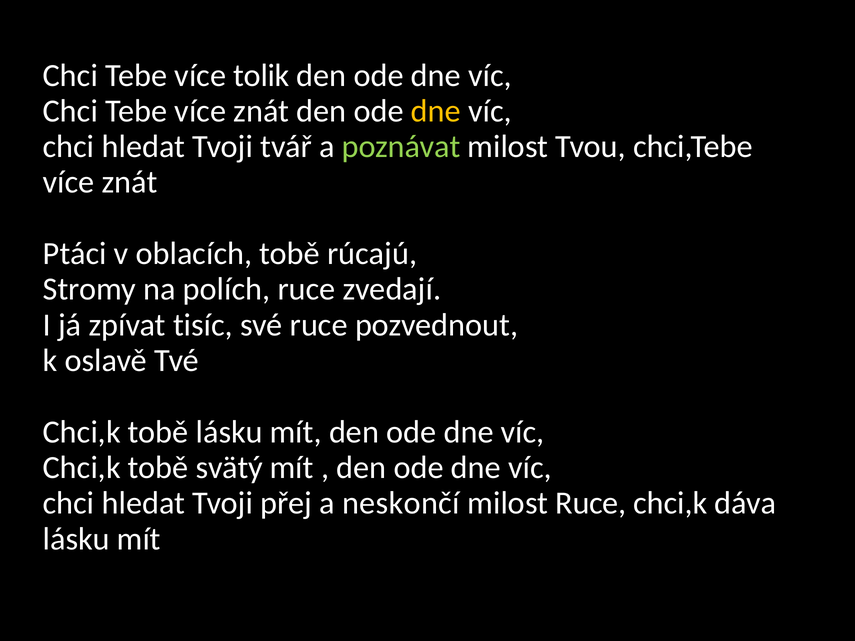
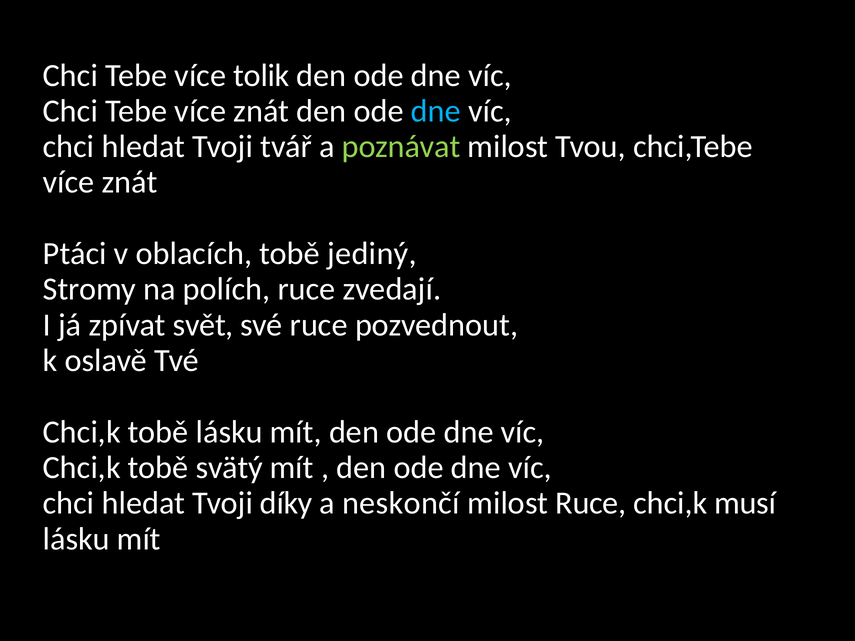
dne colour: yellow -> light blue (436, 111)
rúcajú: rúcajú -> jediný (372, 254)
tisíc: tisíc -> svět (203, 325)
přej: přej -> díky (286, 503)
dáva: dáva -> musí (745, 503)
